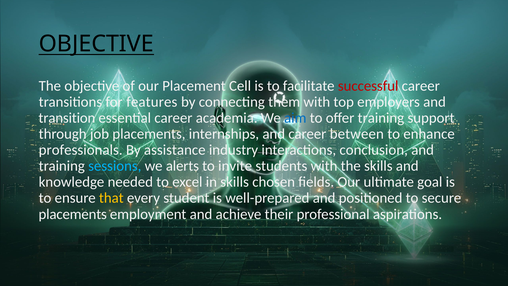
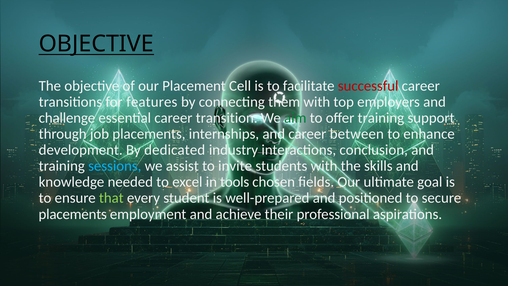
transition: transition -> challenge (67, 118)
academia: academia -> transition (227, 118)
aim colour: blue -> green (295, 118)
professionals: professionals -> development (81, 150)
assistance: assistance -> dedicated (175, 150)
alerts: alerts -> assist (182, 166)
in skills: skills -> tools (235, 182)
that colour: yellow -> light green (111, 198)
